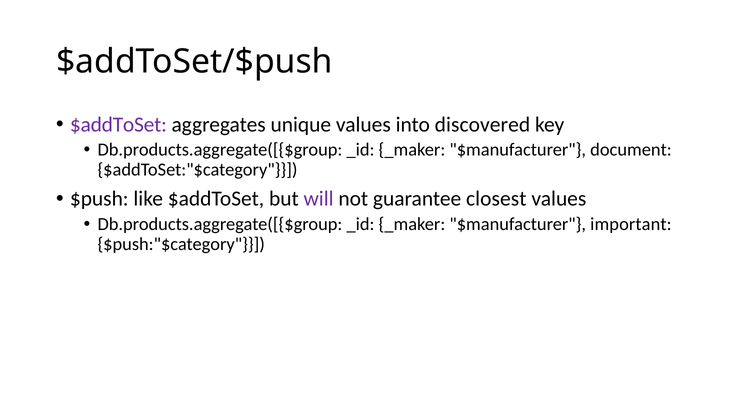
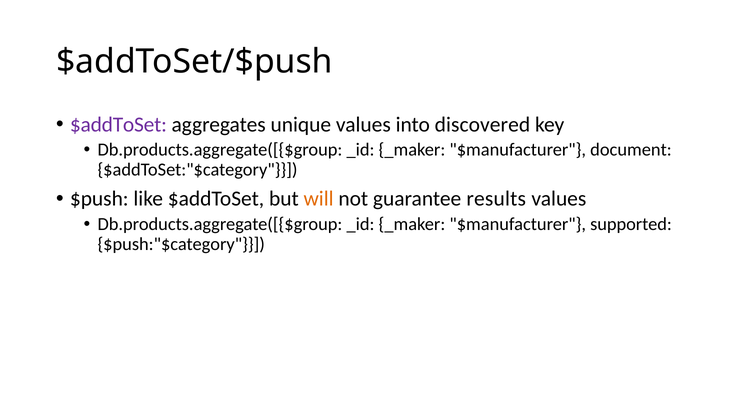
will colour: purple -> orange (319, 199)
closest: closest -> results (496, 199)
important: important -> supported (631, 224)
